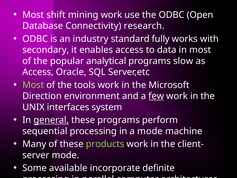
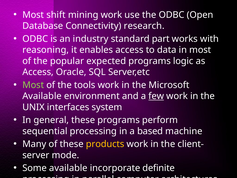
standard fully: fully -> part (161, 39)
secondary: secondary -> reasoning (46, 50)
popular analytical: analytical -> expected (106, 61)
slow: slow -> logic (183, 61)
Direction: Direction -> Available (42, 96)
general underline: present -> none (51, 120)
a mode: mode -> based (150, 131)
products colour: light green -> yellow (105, 144)
